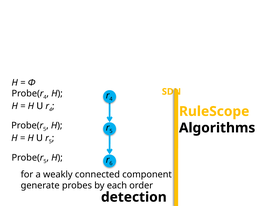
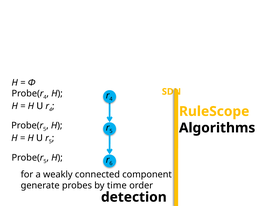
each: each -> time (117, 186)
